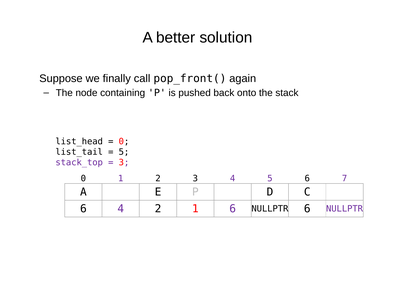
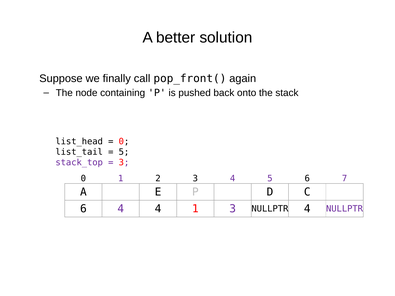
4 2: 2 -> 4 (158, 209)
1 6: 6 -> 3 (233, 209)
NULLPTR 6: 6 -> 4 (307, 209)
